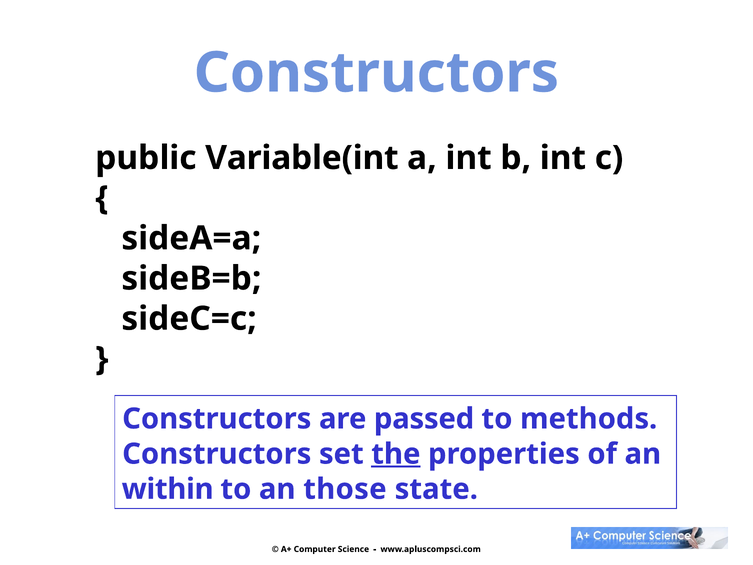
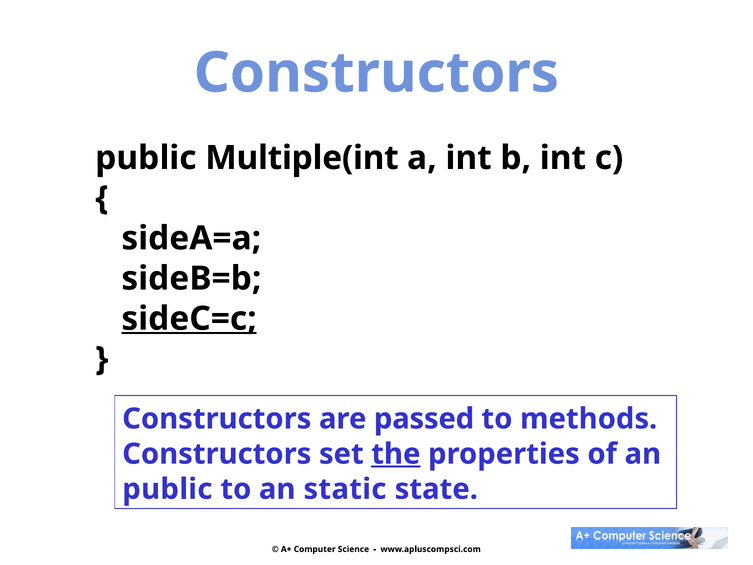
Variable(int: Variable(int -> Multiple(int (302, 158)
sideC=c underline: none -> present (189, 319)
within: within -> public (167, 489)
those: those -> static (345, 489)
